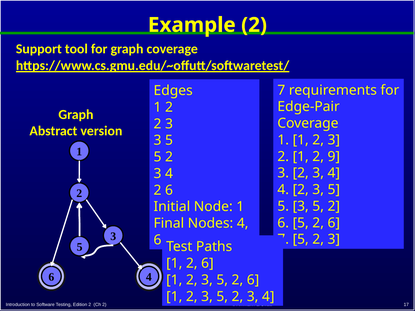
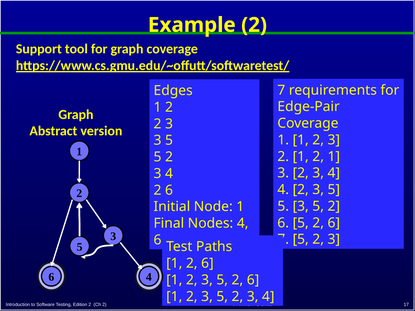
1 2 9: 9 -> 1 (334, 157)
